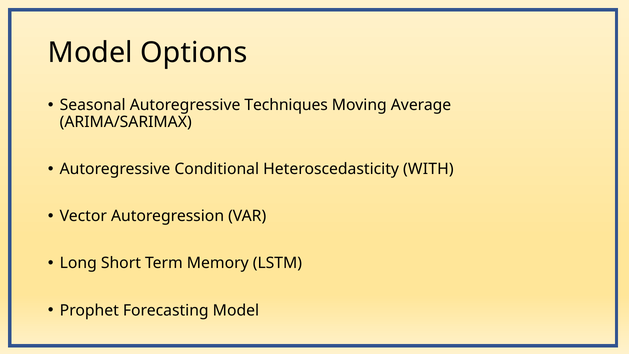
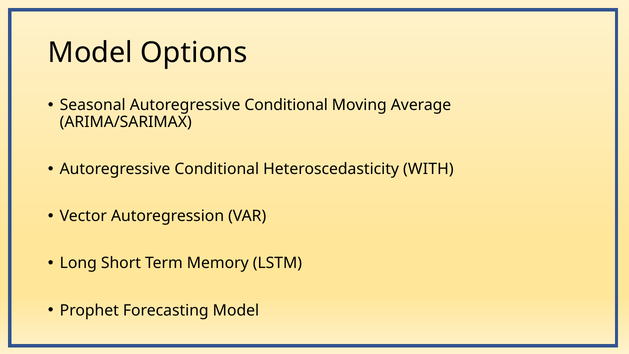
Seasonal Autoregressive Techniques: Techniques -> Conditional (286, 105)
